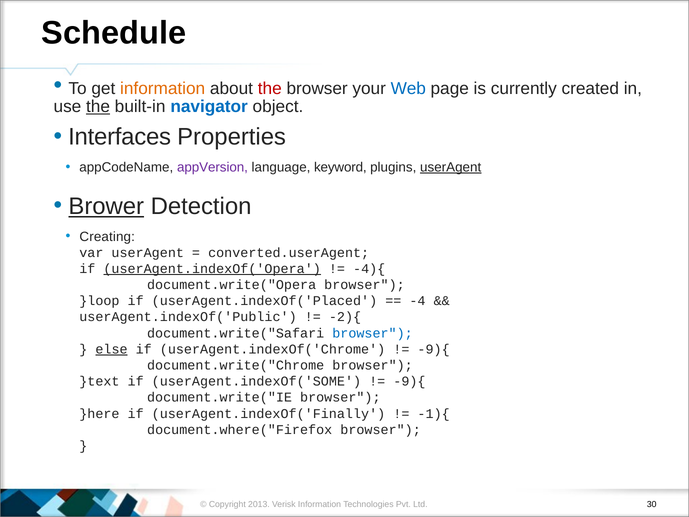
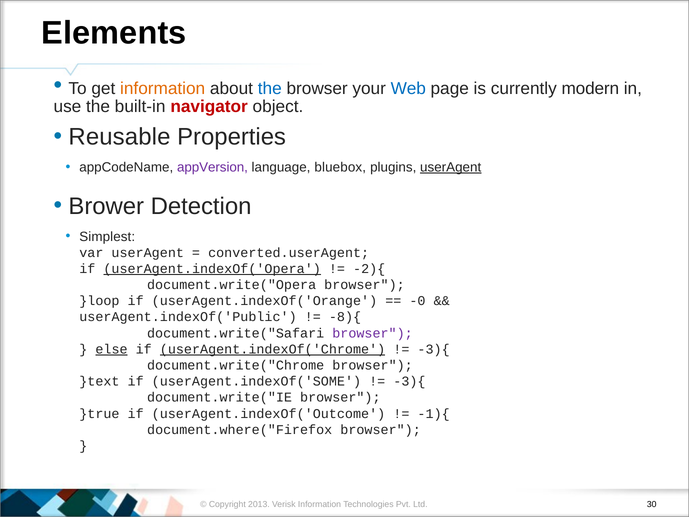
Schedule: Schedule -> Elements (114, 33)
the colour: red -> blue (270, 88)
created: created -> modern (590, 88)
the underline: present -> none (98, 106)
navigator colour: blue -> red (209, 106)
Interfaces: Interfaces -> Reusable (119, 137)
keyword: keyword -> bluebox (340, 167)
Brower underline: present -> none (106, 206)
Creating: Creating -> Simplest (107, 236)
-4){: -4){ -> -2){ (369, 269)
userAgent.indexOf('Placed: userAgent.indexOf('Placed -> userAgent.indexOf('Orange (264, 301)
-4: -4 -> -0 (417, 301)
-2){: -2){ -> -8){ (345, 317)
browser colour: blue -> purple (373, 333)
userAgent.indexOf('Chrome underline: none -> present (273, 349)
-9){: -9){ -> -3){ (434, 349)
-9){: -9){ -> -3){ (409, 381)
}here: }here -> }true (99, 413)
userAgent.indexOf('Finally: userAgent.indexOf('Finally -> userAgent.indexOf('Outcome (268, 413)
